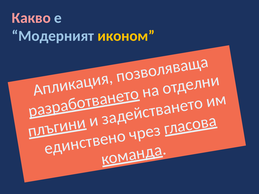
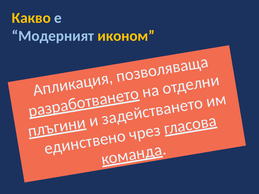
Какво colour: pink -> yellow (31, 18)
